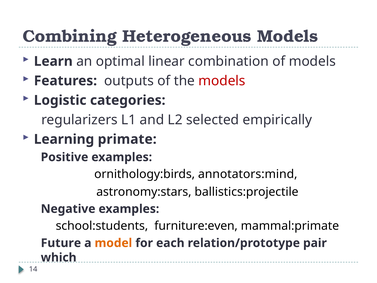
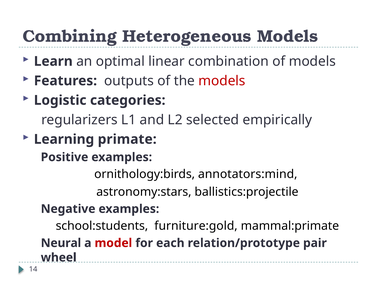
furniture:even: furniture:even -> furniture:gold (196, 226)
Future: Future -> Neural (61, 243)
model colour: orange -> red (113, 243)
which: which -> wheel (59, 257)
